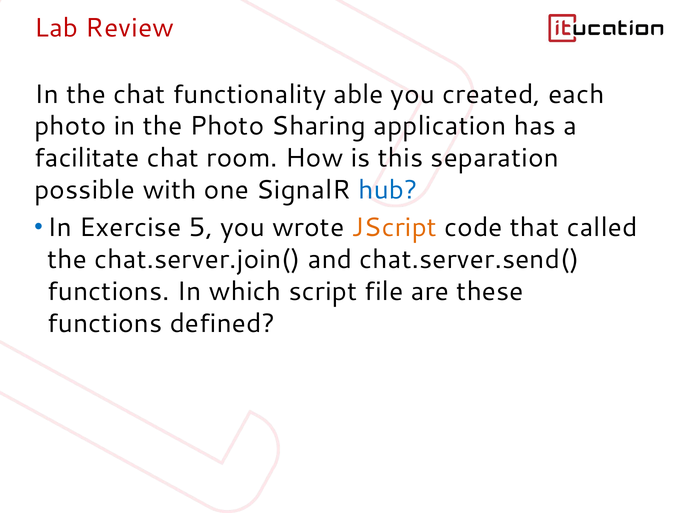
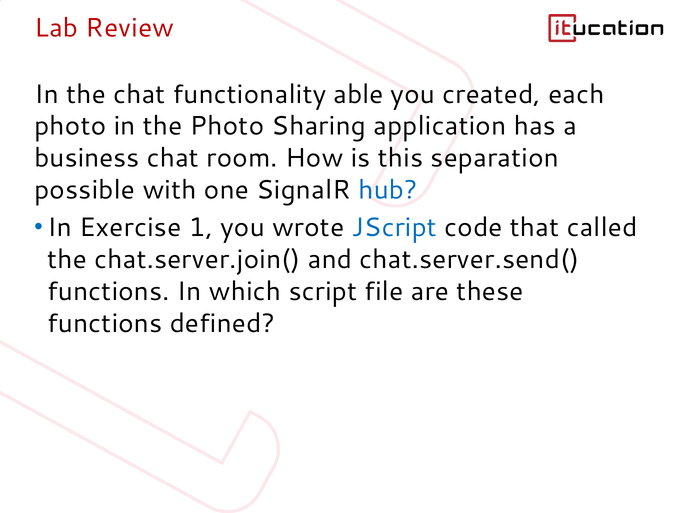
facilitate: facilitate -> business (87, 158)
5: 5 -> 1 (201, 228)
JScript colour: orange -> blue (394, 228)
